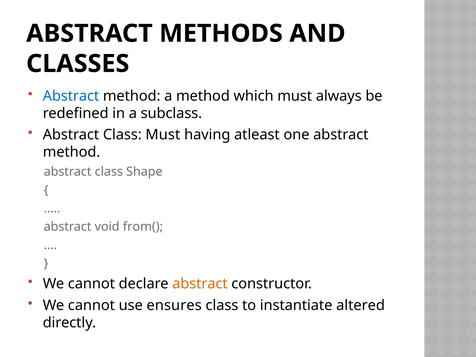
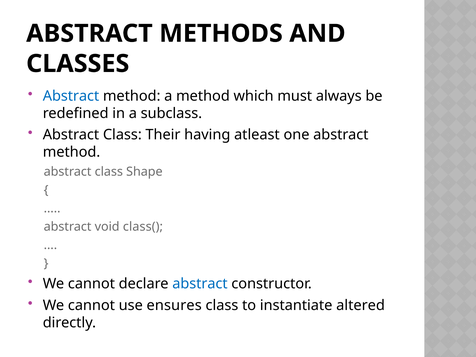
Class Must: Must -> Their (163, 135)
from(: from( -> class( (143, 227)
abstract colour: orange -> blue (200, 284)
